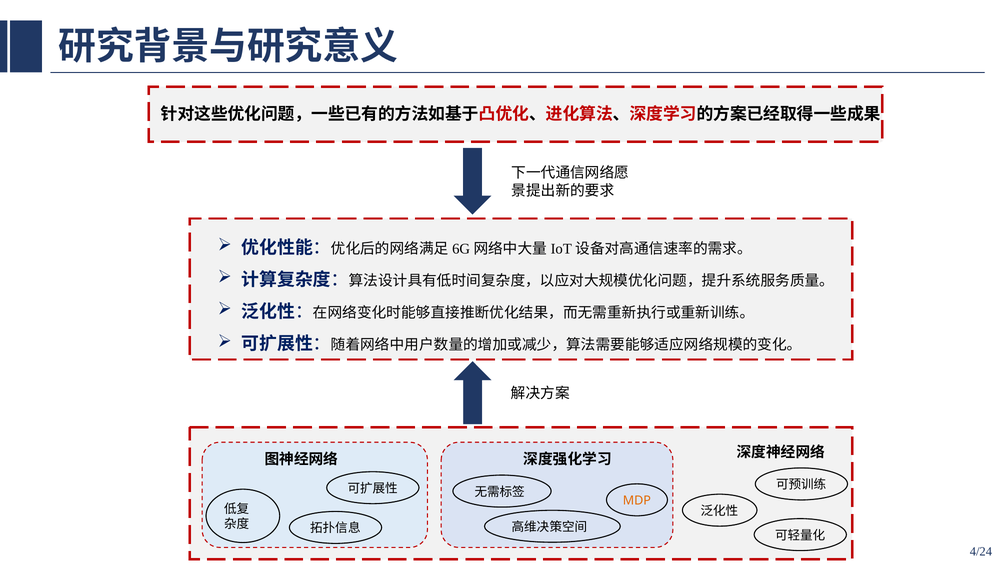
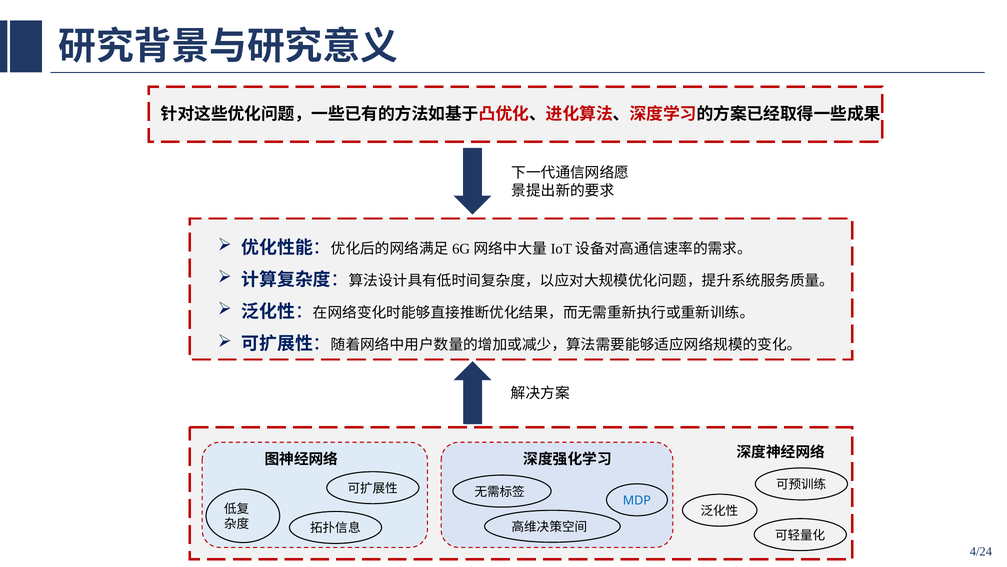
MDP colour: orange -> blue (637, 500)
